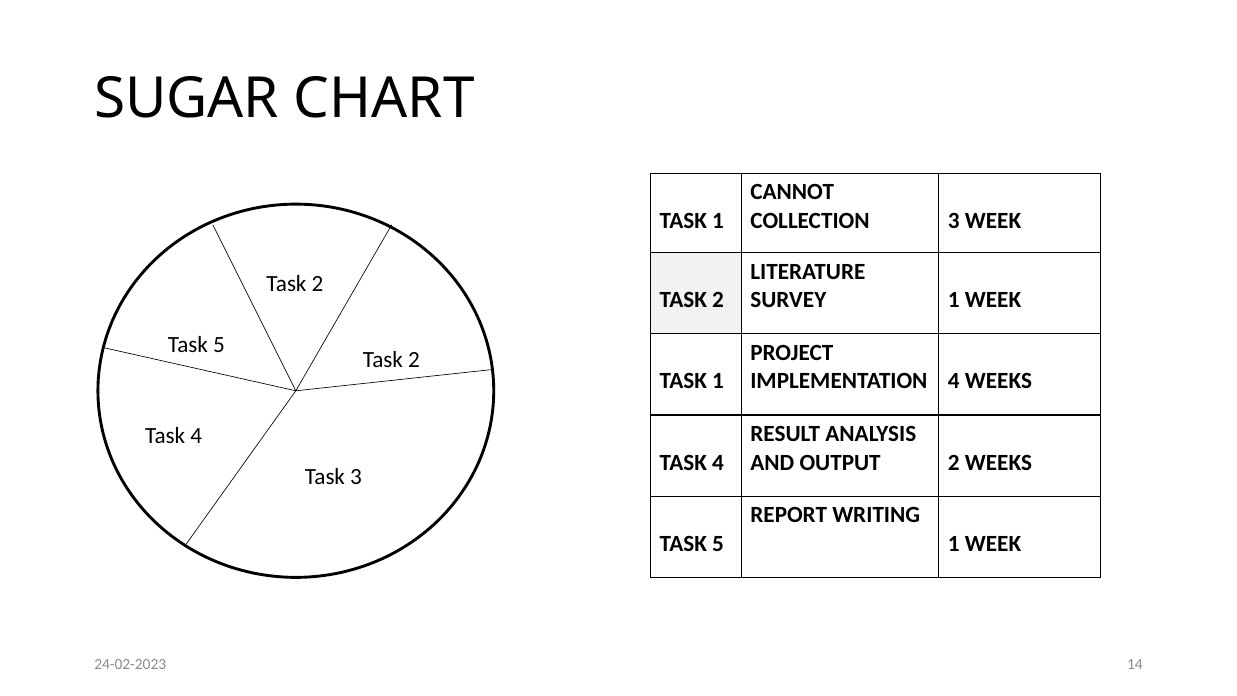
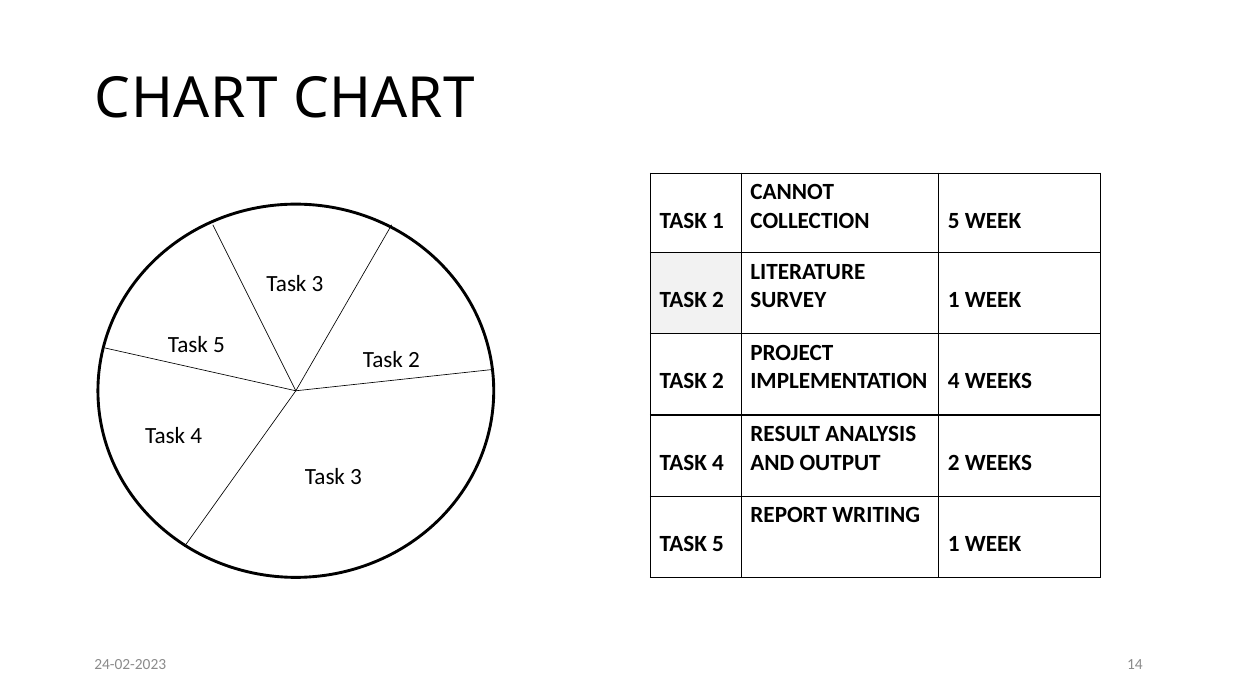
SUGAR: SUGAR -> CHART (186, 99)
COLLECTION 3: 3 -> 5 (954, 221)
2: 2 -> 3 (318, 284)
1: 1 -> 2 (718, 381)
